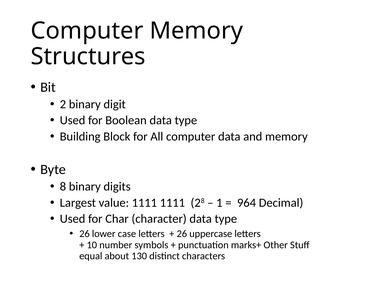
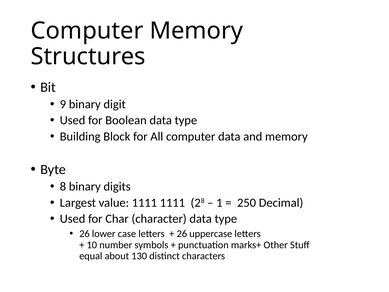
2: 2 -> 9 (63, 104)
964: 964 -> 250 (247, 203)
